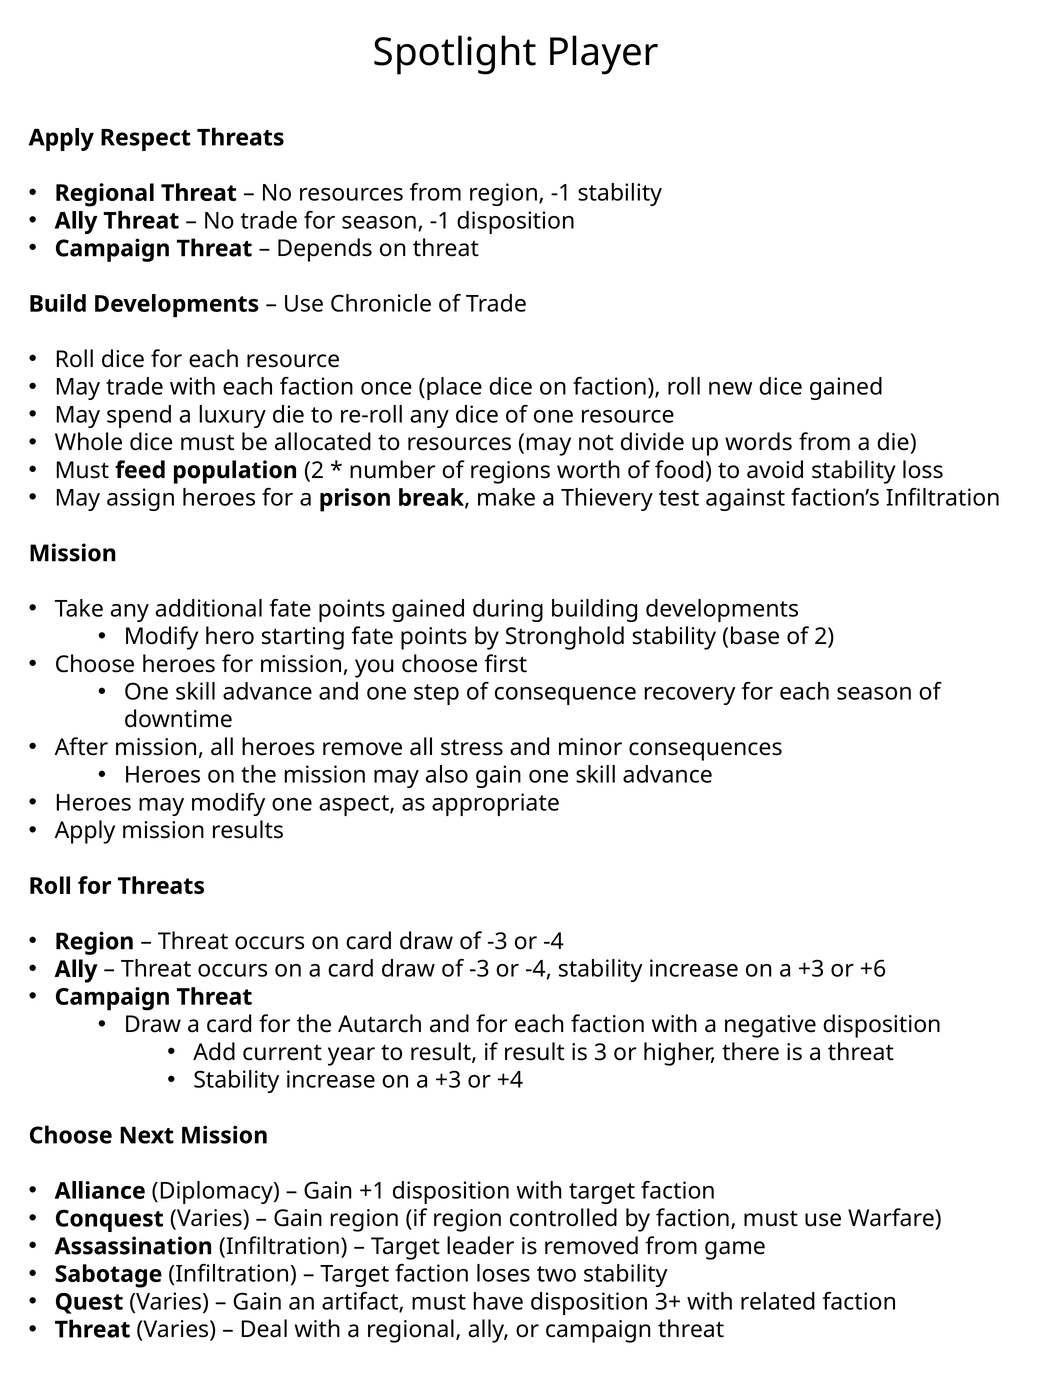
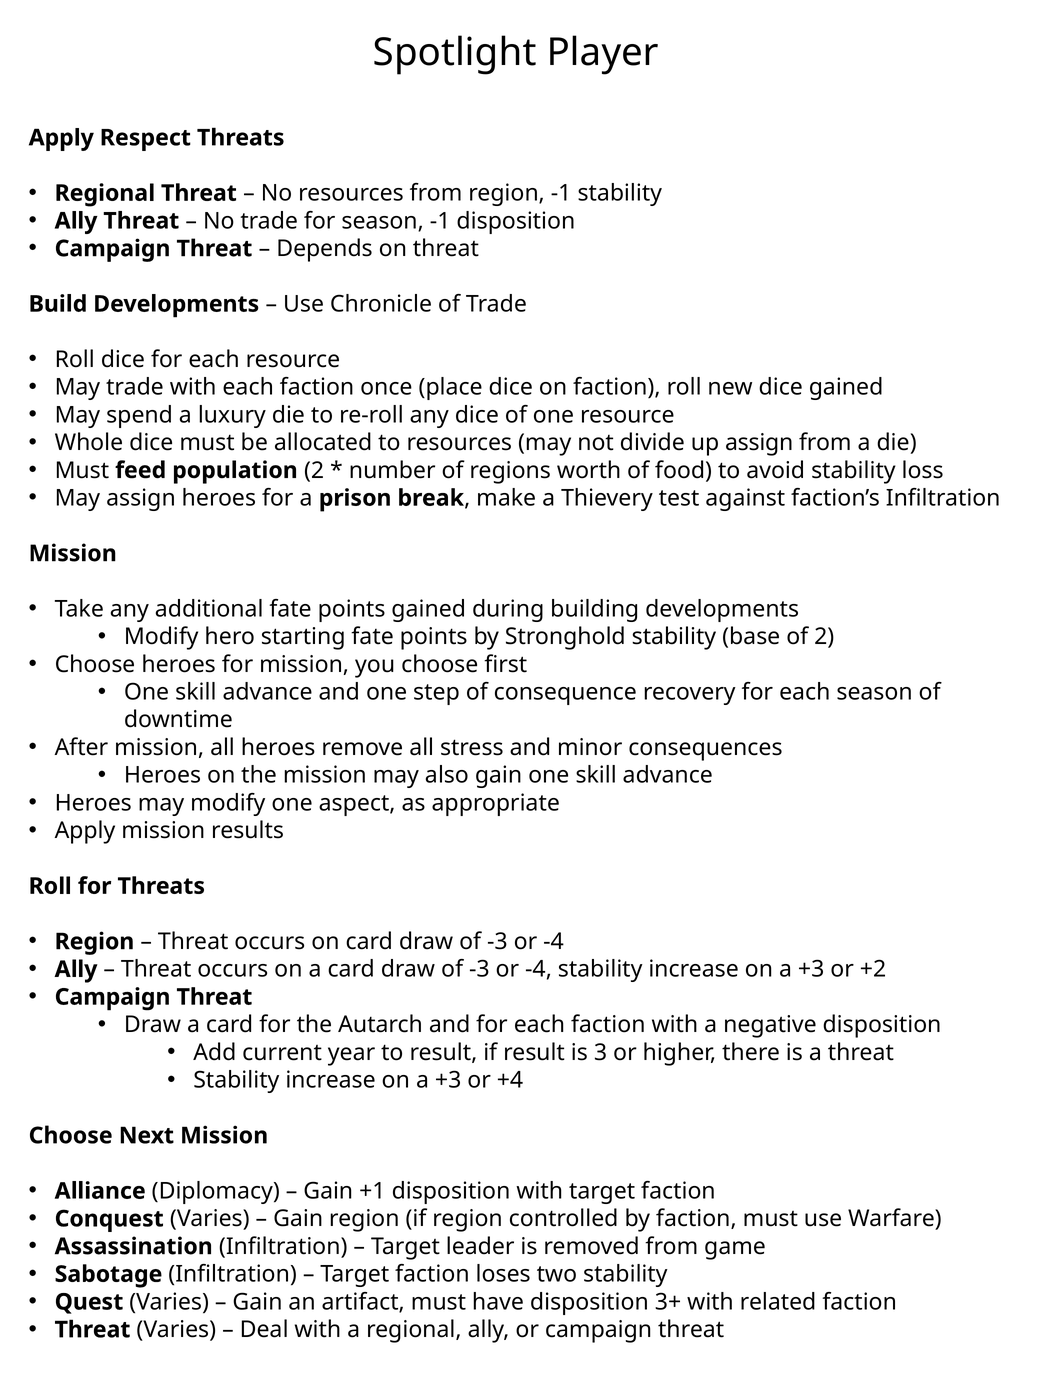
up words: words -> assign (759, 443)
+6: +6 -> +2 (873, 970)
